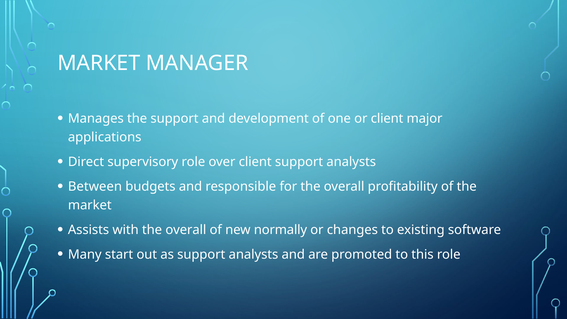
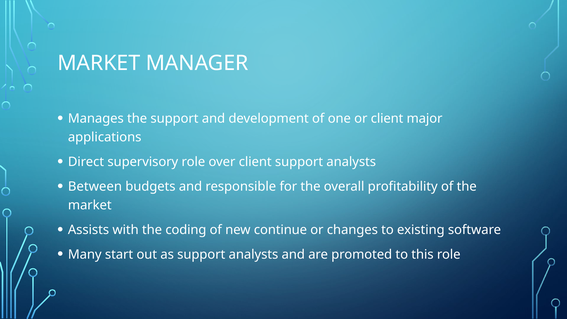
with the overall: overall -> coding (186, 230)
normally: normally -> continue (280, 230)
